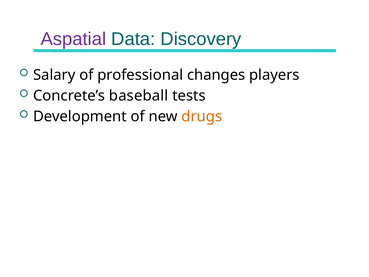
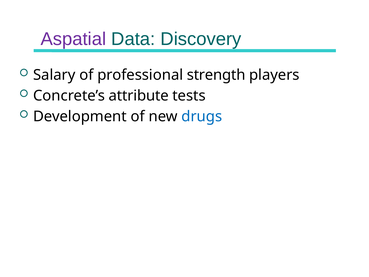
changes: changes -> strength (216, 75)
baseball: baseball -> attribute (139, 96)
drugs colour: orange -> blue (202, 116)
